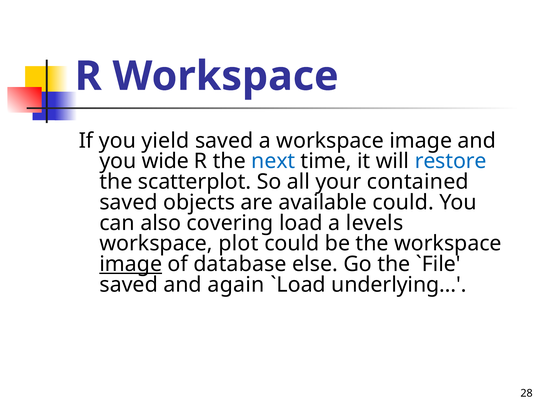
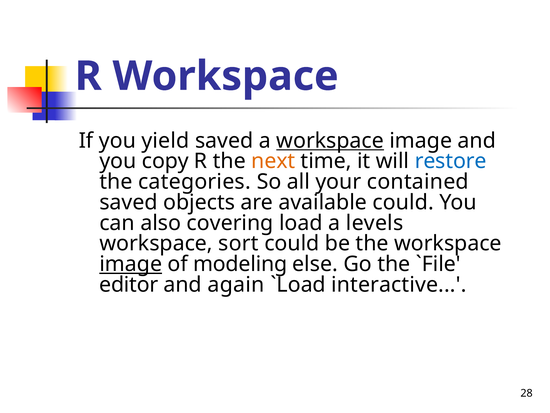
workspace underline: none -> present (330, 140)
wide: wide -> copy (165, 161)
next colour: blue -> orange (273, 161)
scatterplot: scatterplot -> categories (194, 182)
plot: plot -> sort (238, 243)
database: database -> modeling (240, 264)
saved: saved -> editor (129, 284)
underlying: underlying -> interactive (399, 284)
